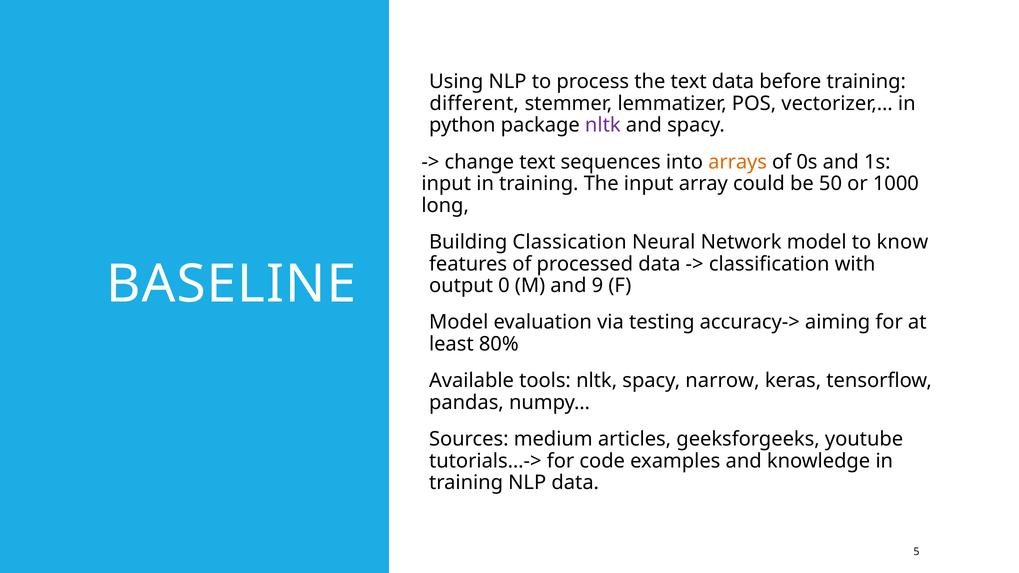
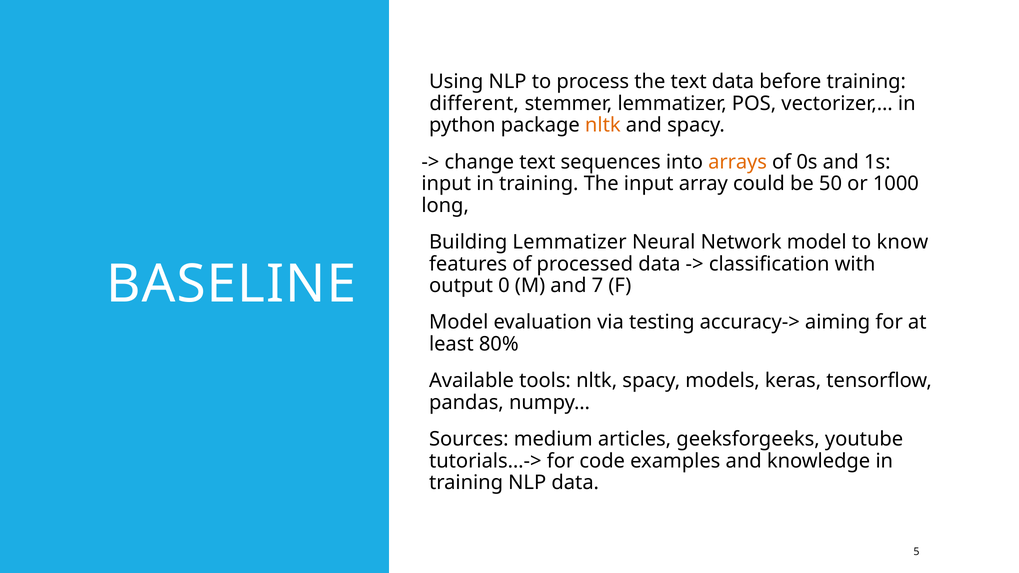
nltk colour: purple -> orange (603, 125)
Building Classication: Classication -> Lemmatizer (570, 242)
9: 9 -> 7 (597, 286)
narrow: narrow -> models (723, 381)
